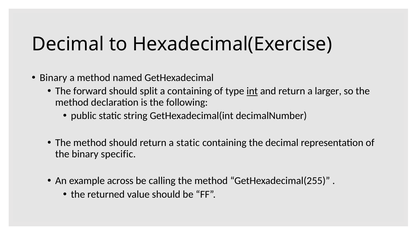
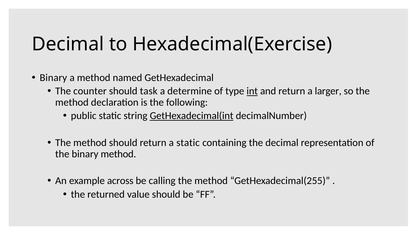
forward: forward -> counter (90, 91)
split: split -> task (149, 91)
a containing: containing -> determine (190, 91)
GetHexadecimal(int underline: none -> present (192, 116)
binary specific: specific -> method (118, 154)
